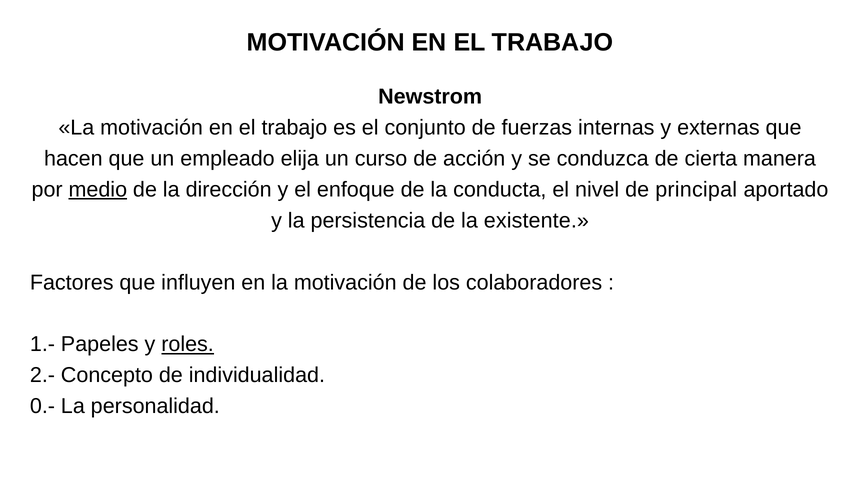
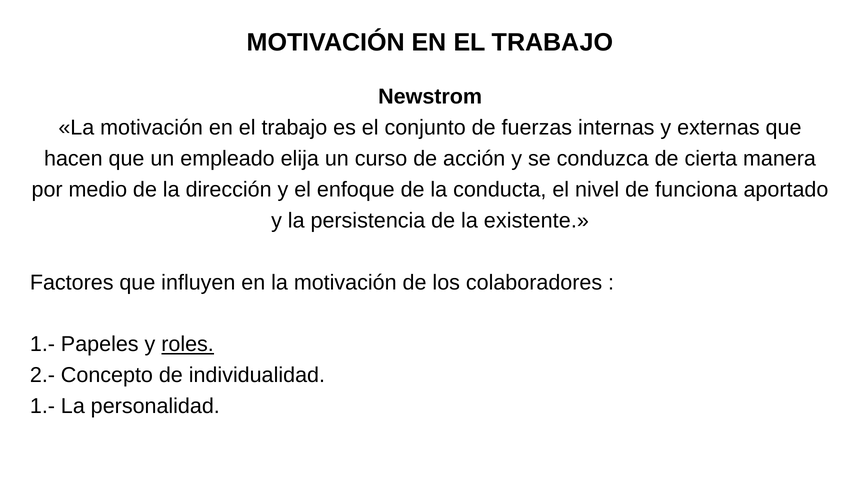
medio underline: present -> none (98, 189)
principal: principal -> funciona (696, 189)
0.-: 0.- -> 1.- (42, 406)
